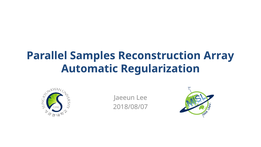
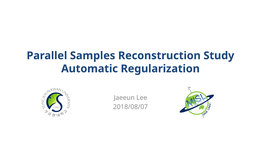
Array: Array -> Study (219, 56)
